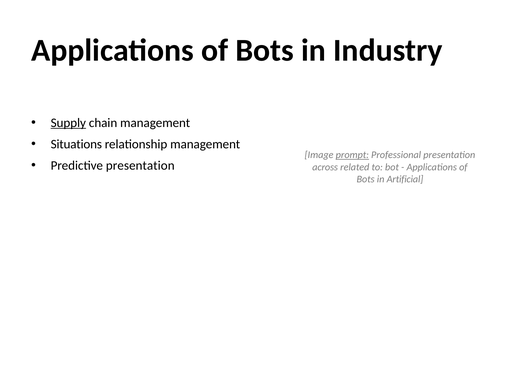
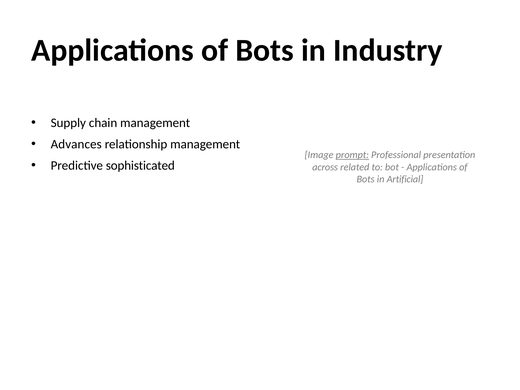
Supply underline: present -> none (68, 123)
Situations: Situations -> Advances (76, 144)
Predictive presentation: presentation -> sophisticated (140, 166)
